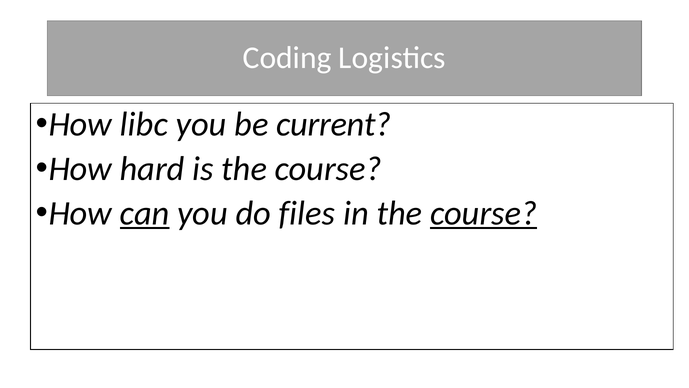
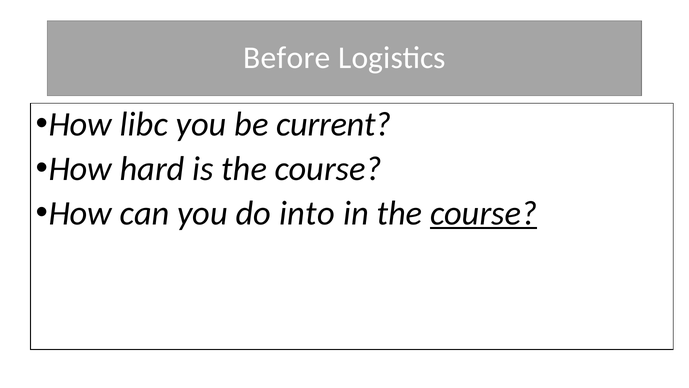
Coding: Coding -> Before (287, 58)
can underline: present -> none (145, 213)
files: files -> into (307, 213)
